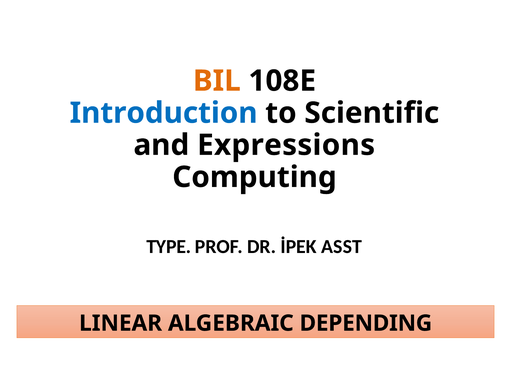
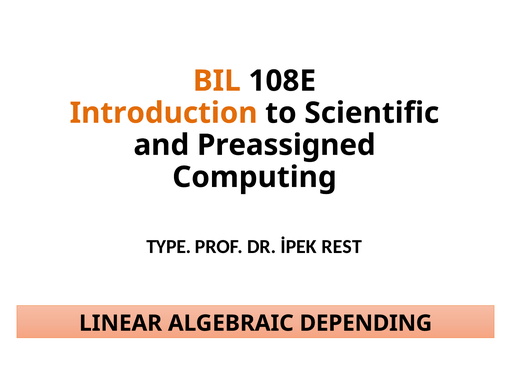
Introduction colour: blue -> orange (164, 113)
Expressions: Expressions -> Preassigned (286, 145)
ASST: ASST -> REST (342, 246)
